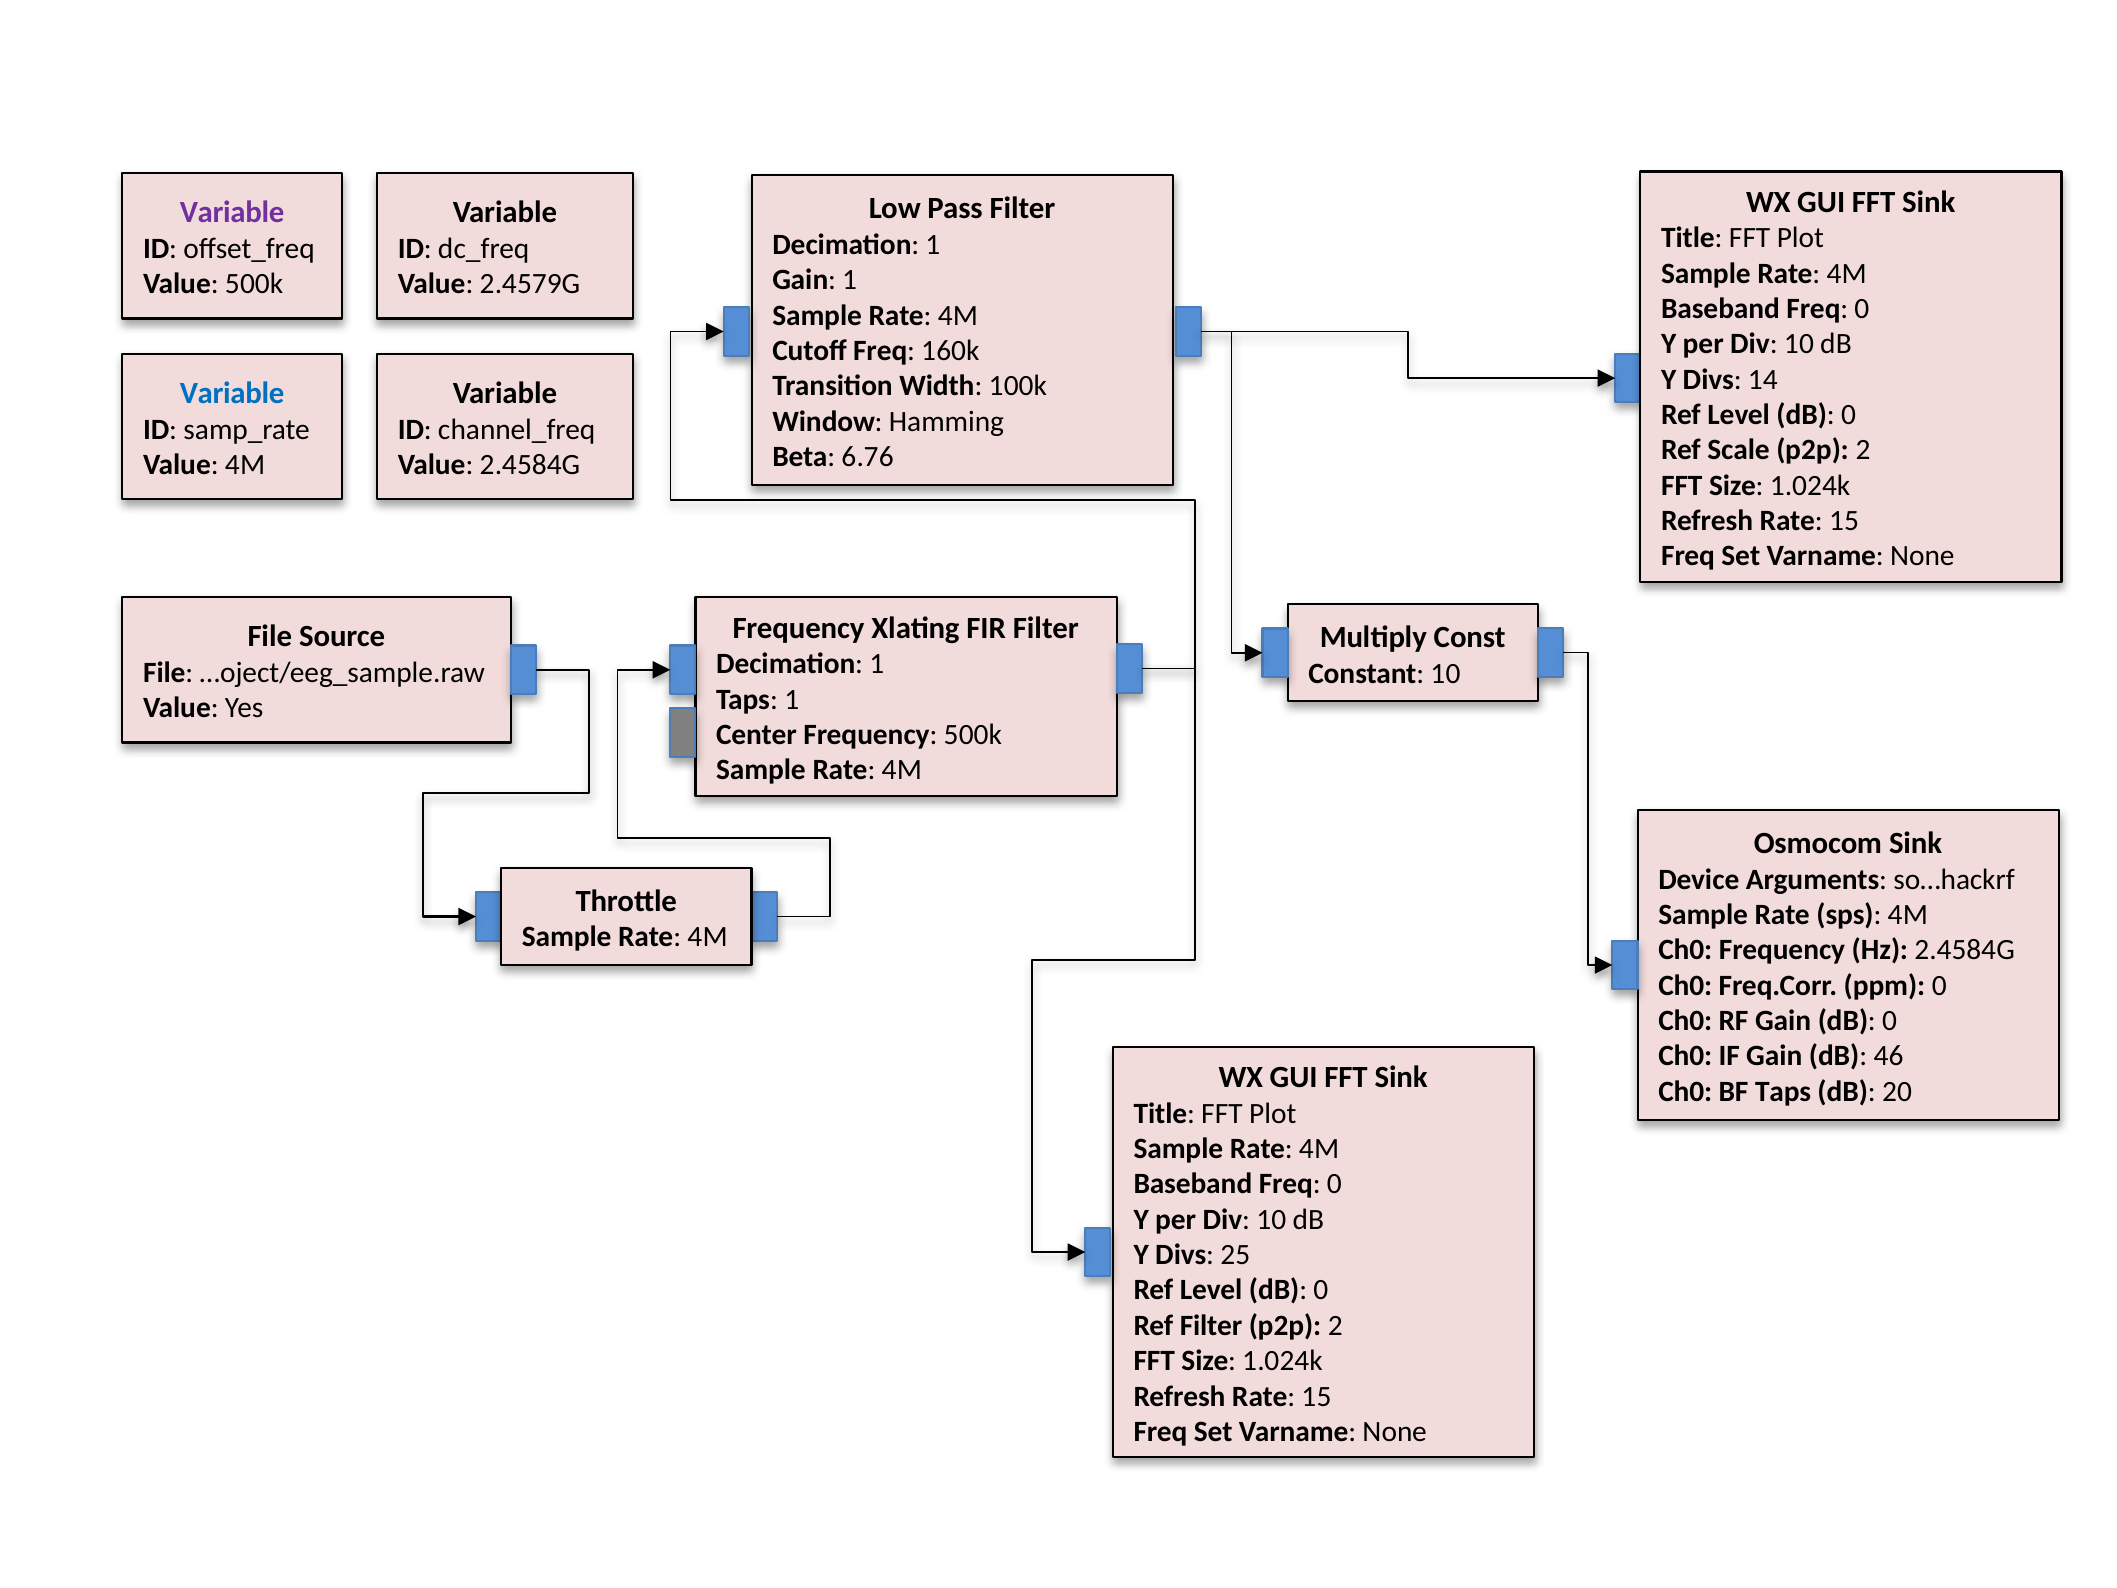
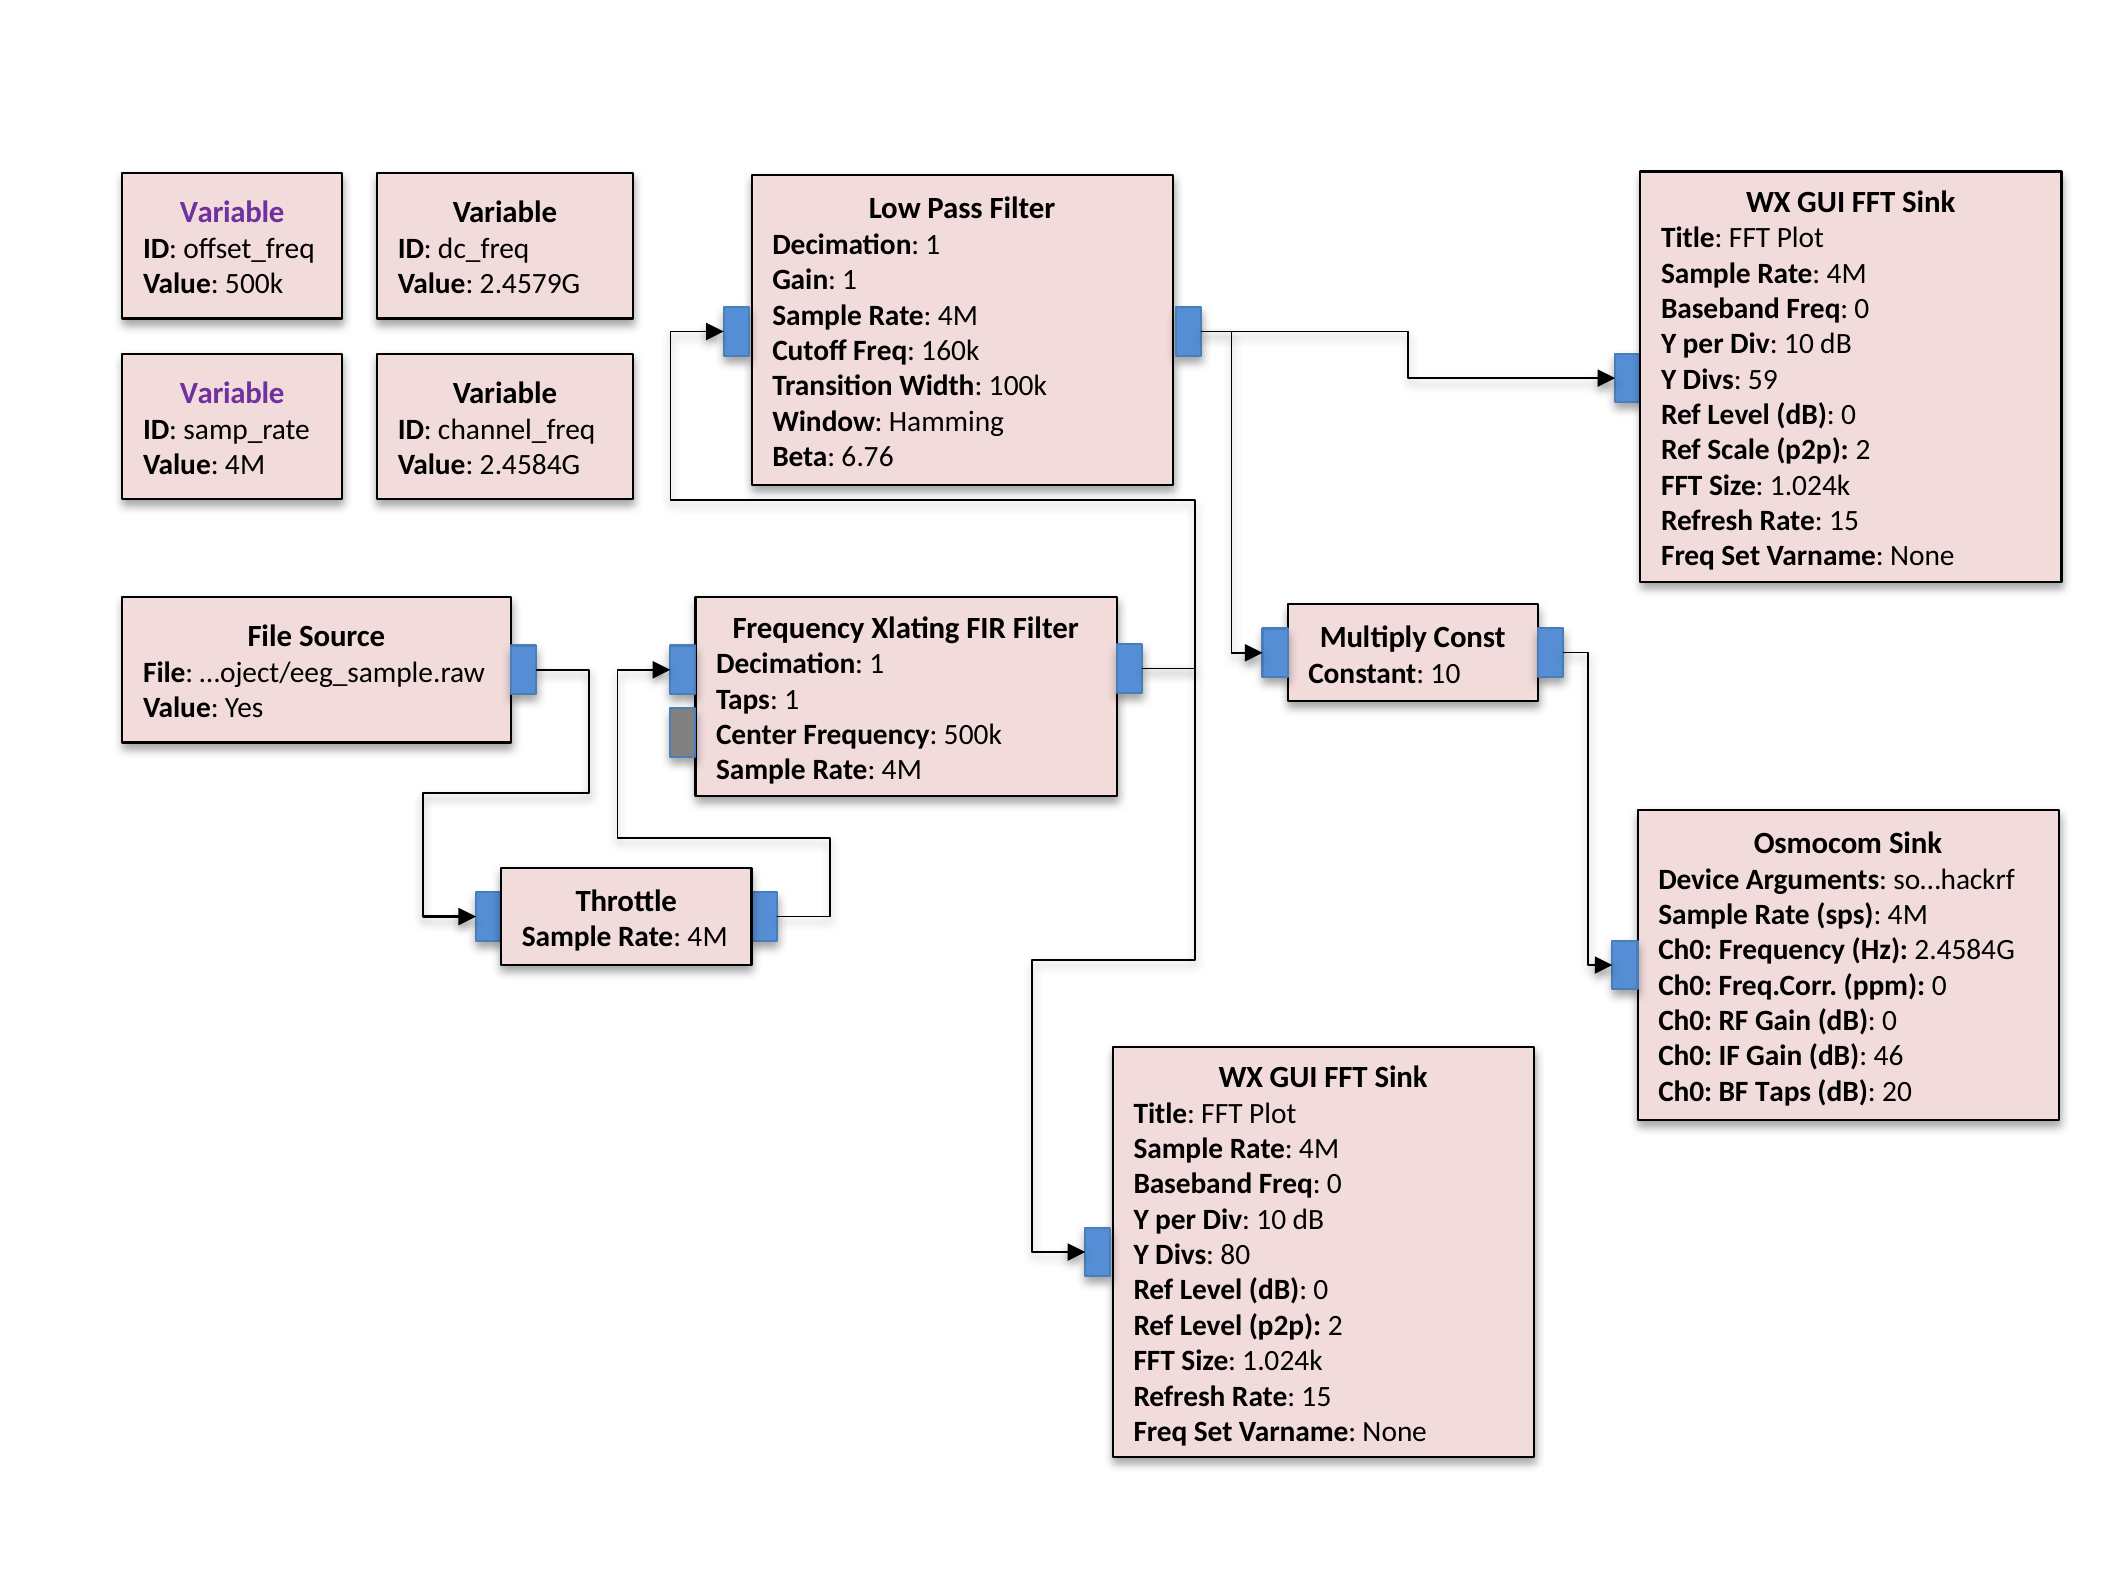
14: 14 -> 59 (1763, 379)
Variable colour: blue -> purple (232, 393)
25: 25 -> 80 (1235, 1255)
Filter: Filter -> Level (1211, 1325)
